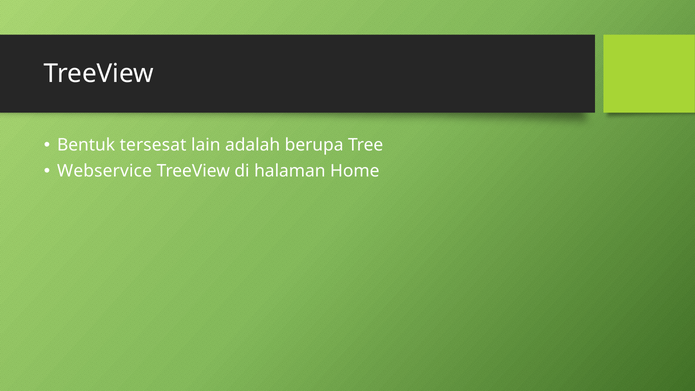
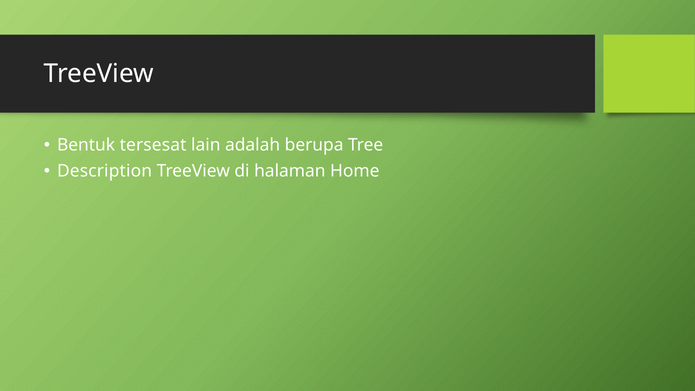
Webservice: Webservice -> Description (105, 171)
